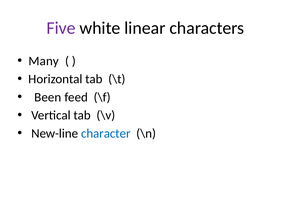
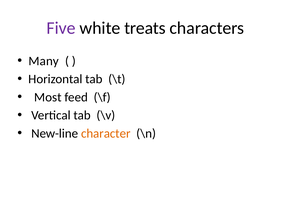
linear: linear -> treats (145, 28)
Been: Been -> Most (48, 97)
character colour: blue -> orange (106, 133)
